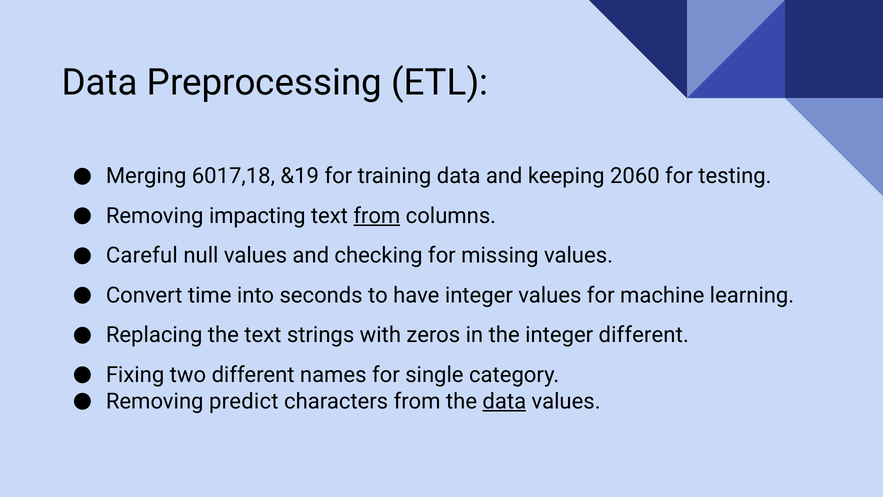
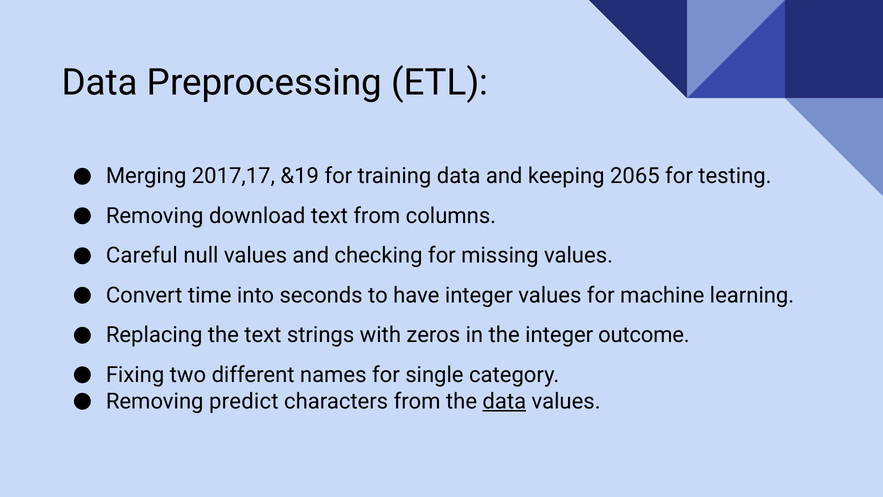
6017,18: 6017,18 -> 2017,17 (233, 176)
2060: 2060 -> 2065 (635, 176)
impacting: impacting -> download (257, 216)
from underline: present -> none (377, 216)
integer different: different -> outcome (644, 335)
